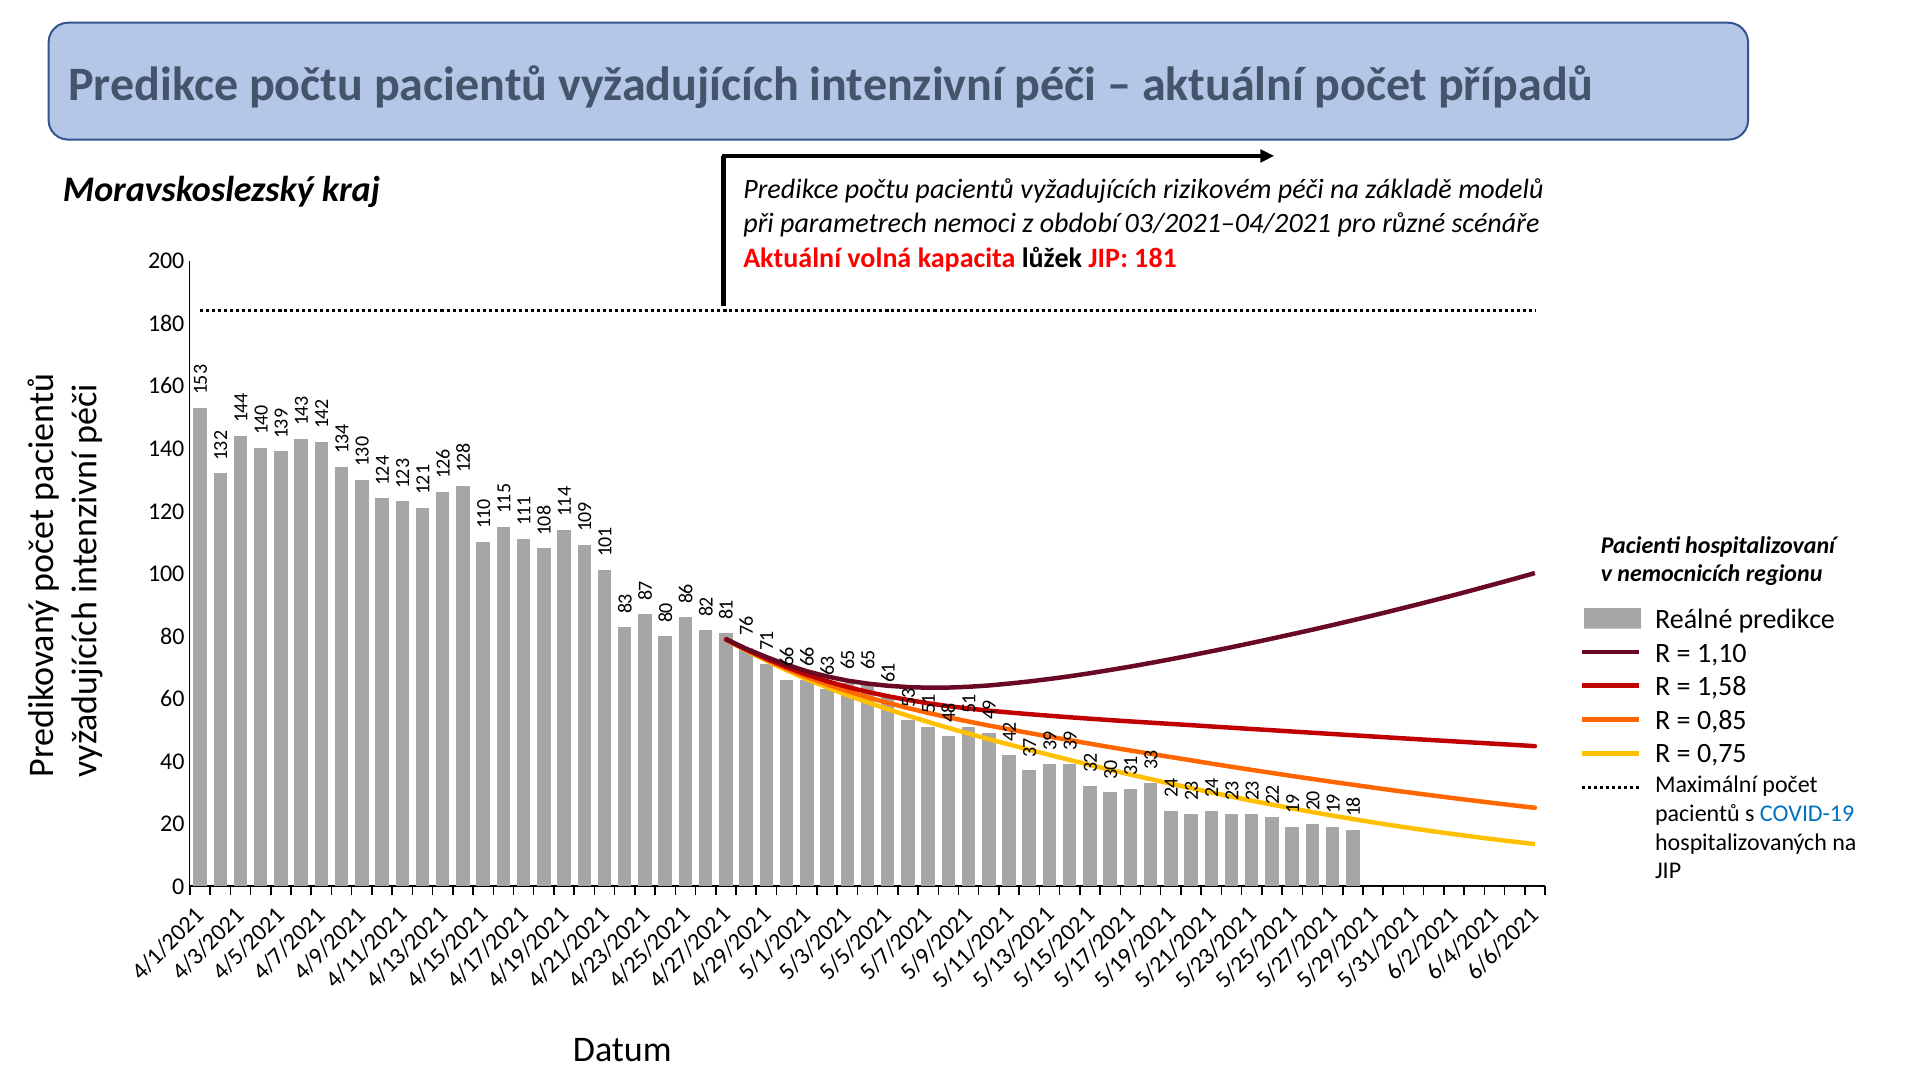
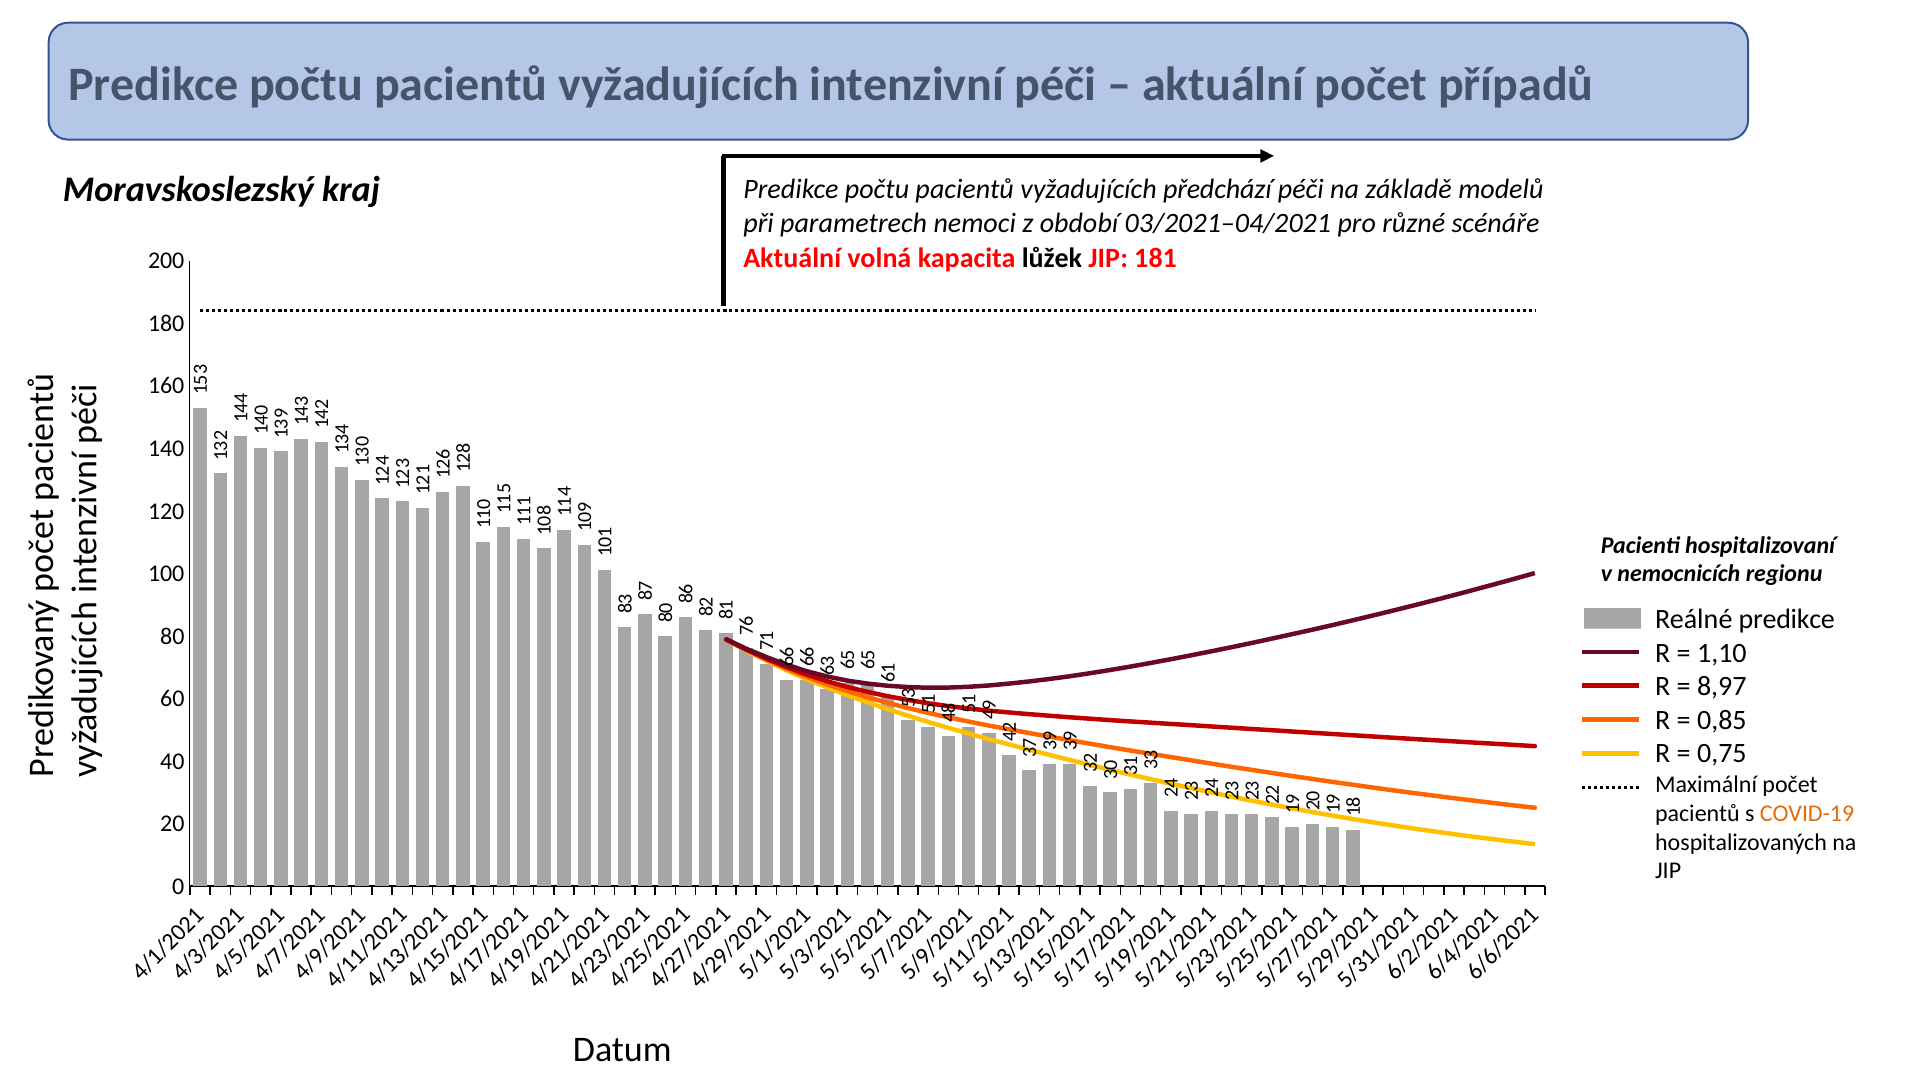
rizikovém: rizikovém -> předchází (1217, 190)
1,58: 1,58 -> 8,97 (1722, 687)
COVID-19 colour: blue -> orange (1807, 814)
